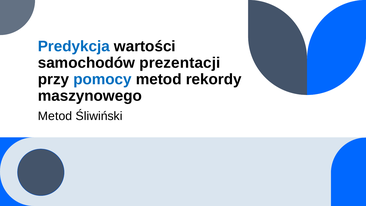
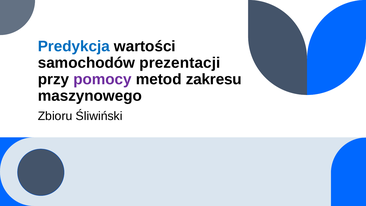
pomocy colour: blue -> purple (102, 79)
rekordy: rekordy -> zakresu (214, 79)
Metod: Metod -> Zbioru (55, 116)
